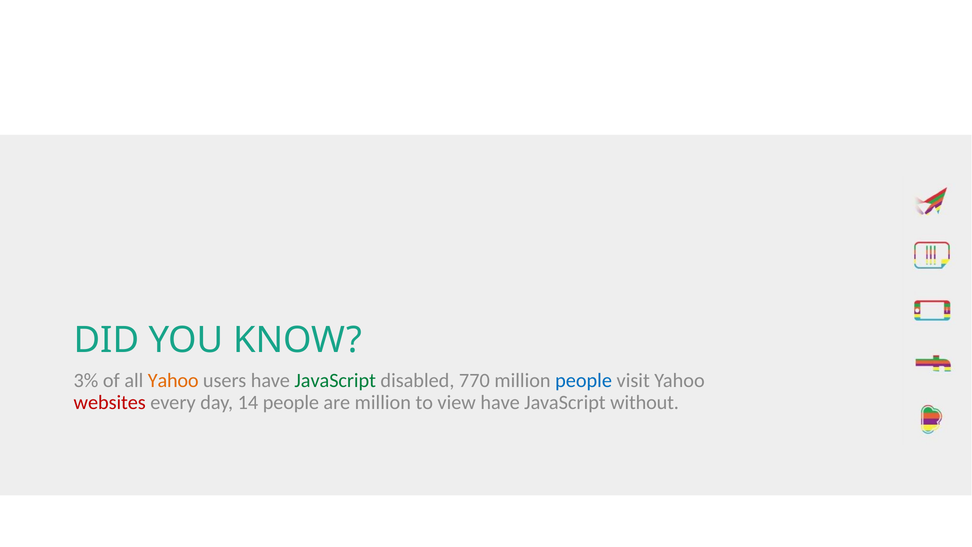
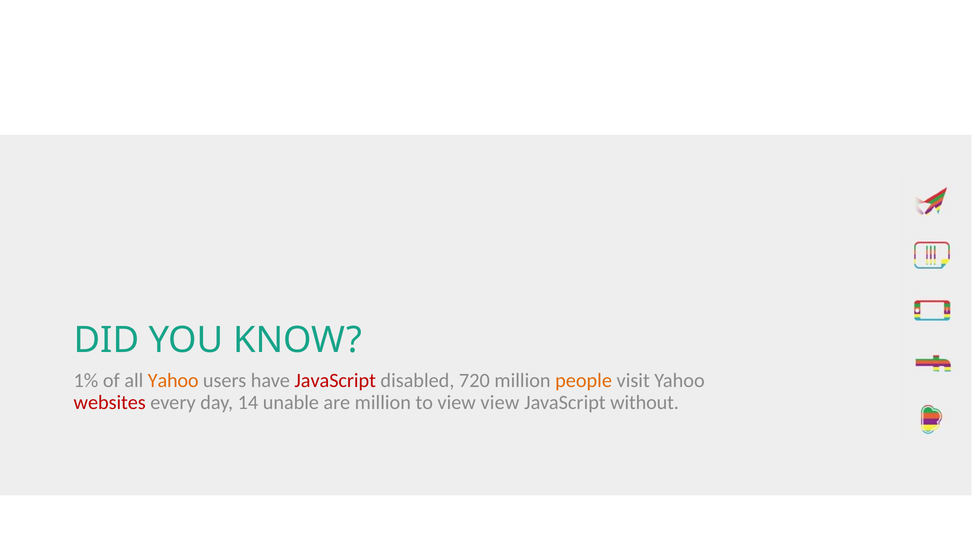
3%: 3% -> 1% (86, 380)
JavaScript colour: green -> red (335, 380)
770: 770 -> 720 (474, 380)
people colour: blue -> orange (584, 380)
14 people: people -> unable (291, 402)
view have: have -> view (500, 402)
